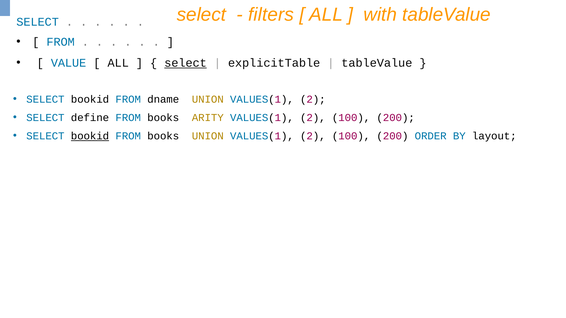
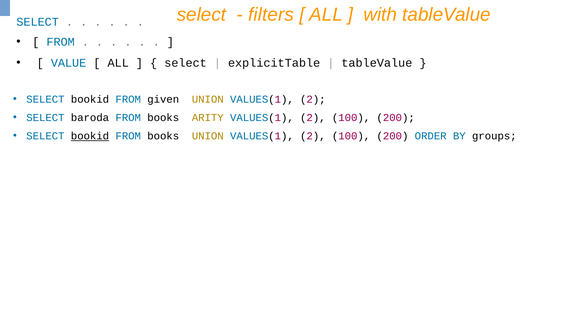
select underline: present -> none (186, 63)
dname: dname -> given (163, 99)
define: define -> baroda (90, 118)
layout: layout -> groups (494, 136)
